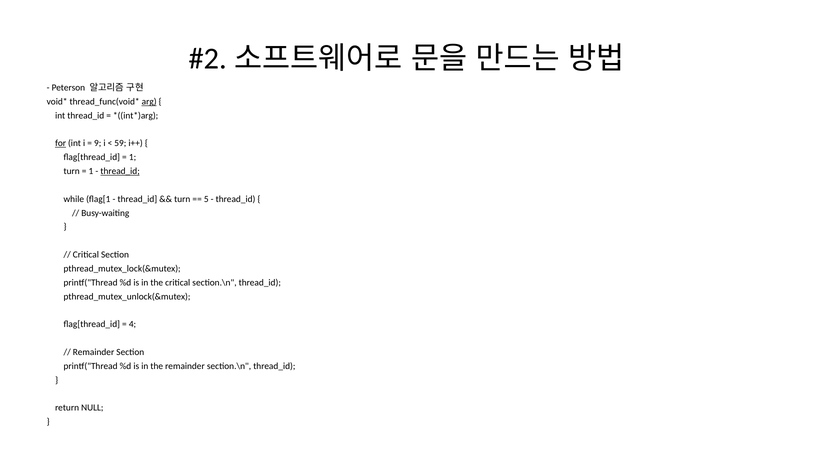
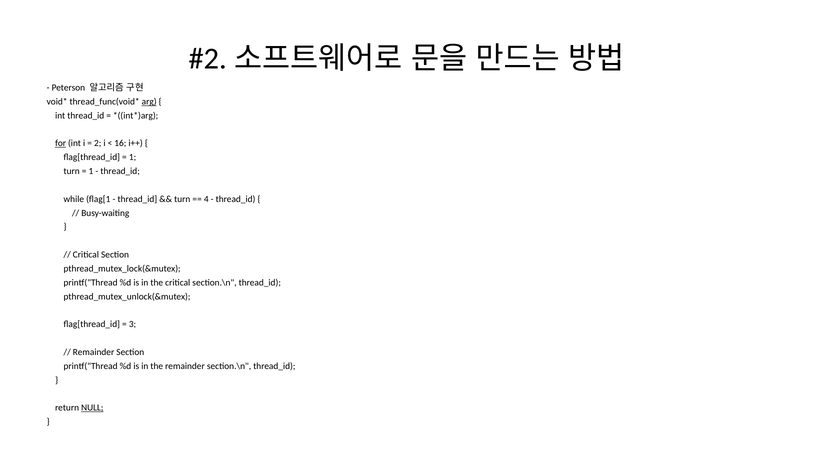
9: 9 -> 2 (98, 143)
59: 59 -> 16 (120, 143)
thread_id underline: present -> none (120, 171)
5: 5 -> 4 (206, 199)
4: 4 -> 3 (132, 324)
NULL underline: none -> present (92, 407)
